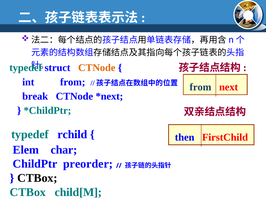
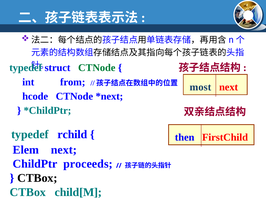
CTNode colour: orange -> green (97, 68)
from: from -> most (200, 87)
break: break -> hcode (35, 96)
Elem char: char -> next (64, 150)
preorder: preorder -> proceeds (88, 164)
